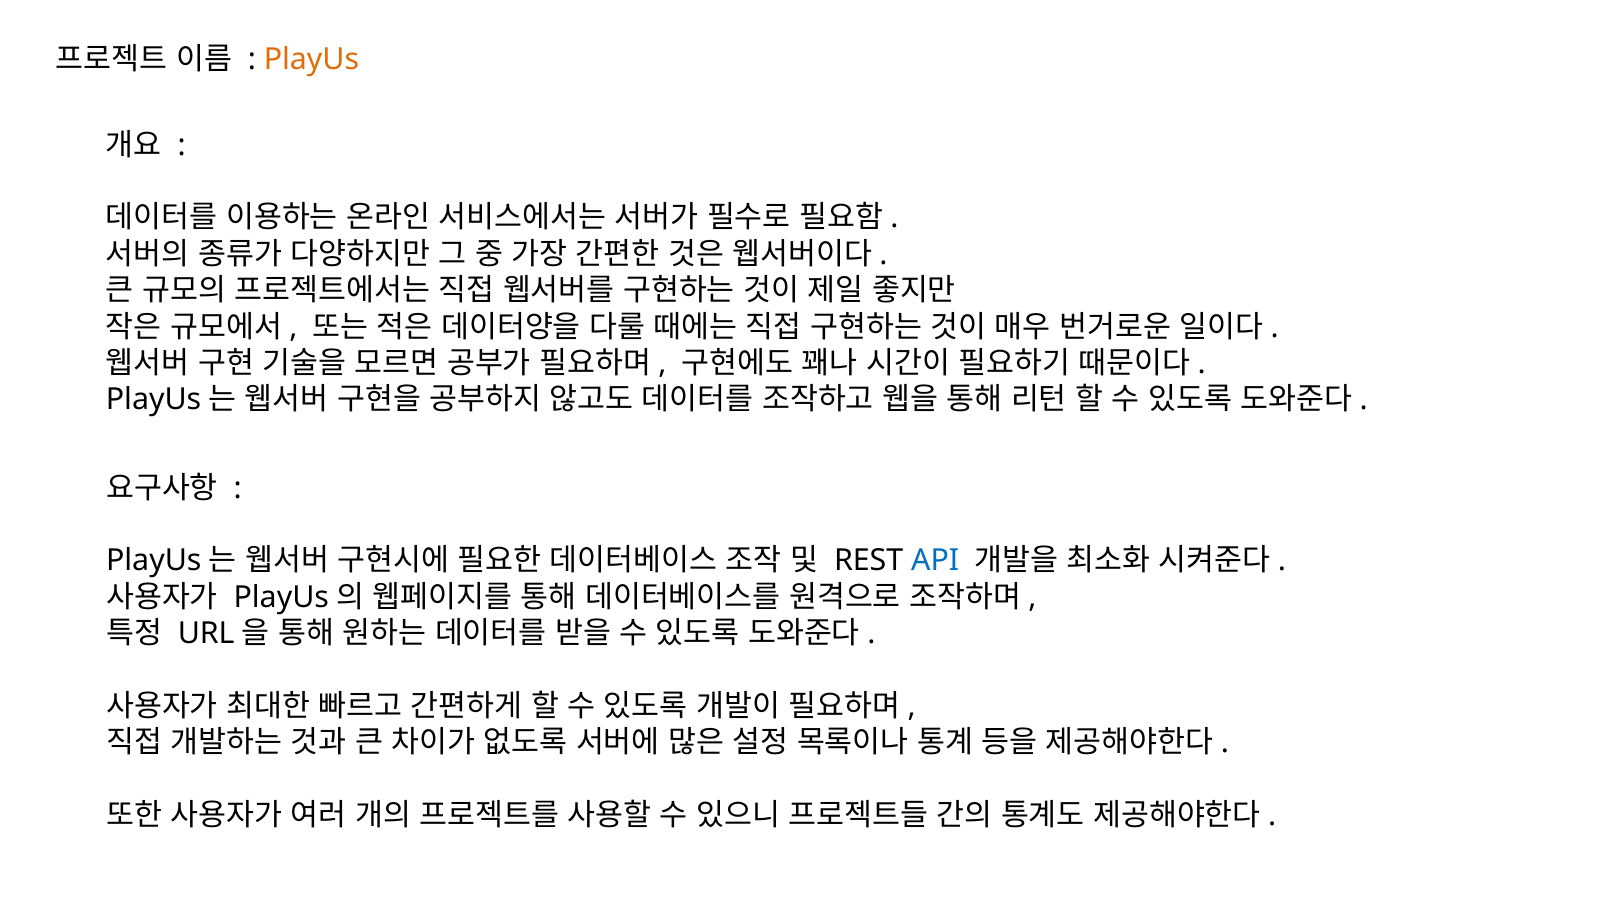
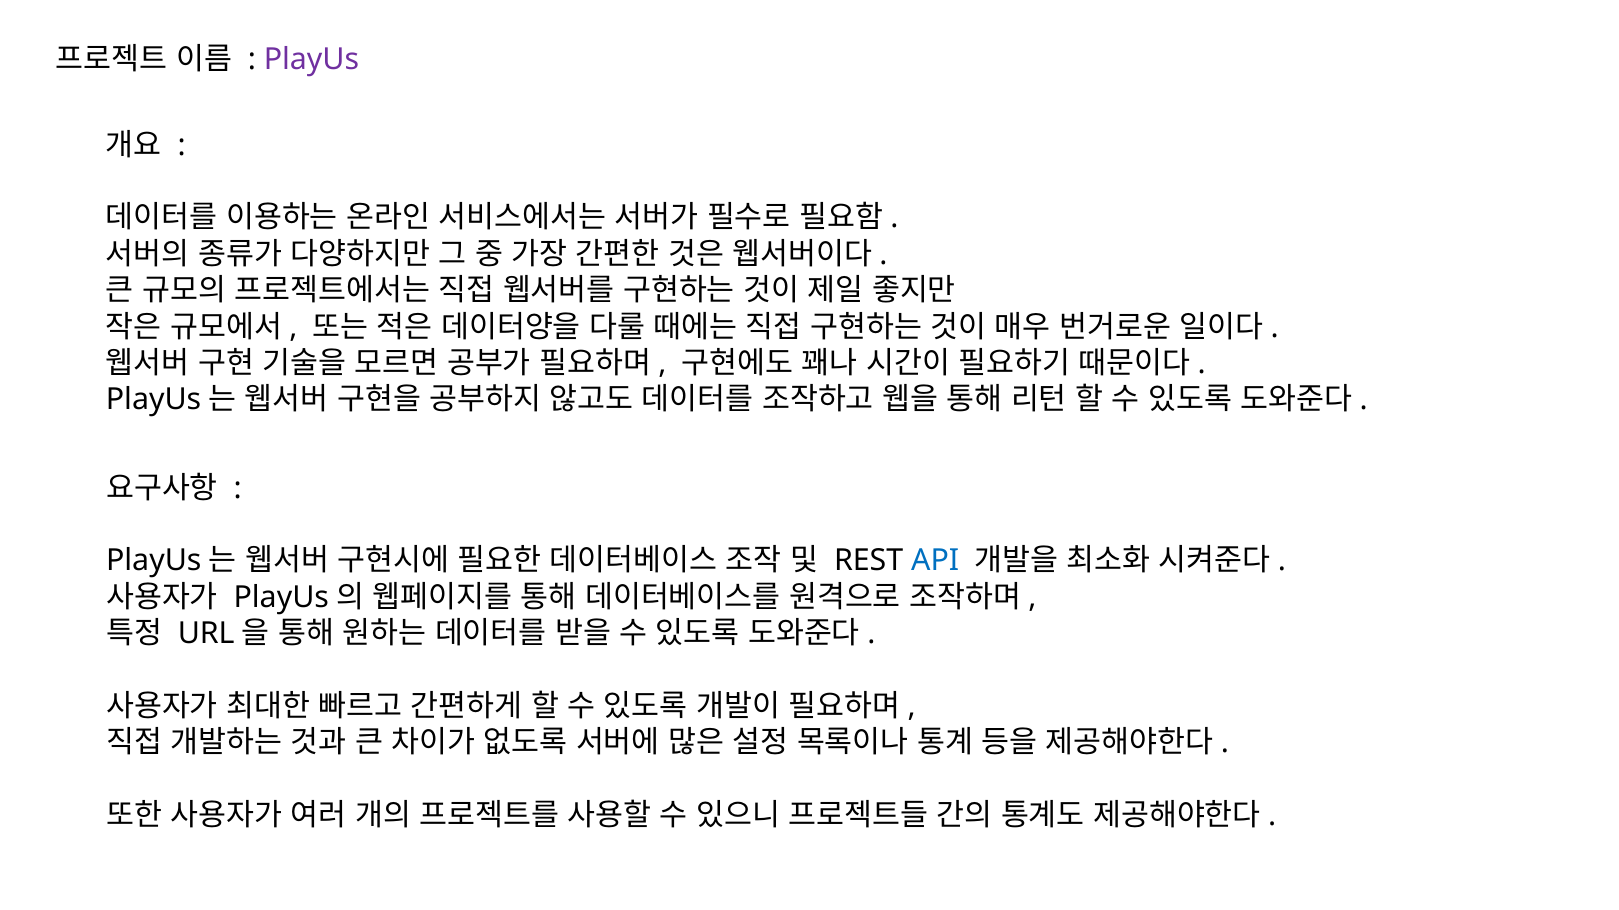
PlayUs colour: orange -> purple (311, 60)
